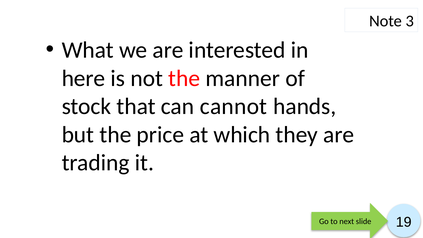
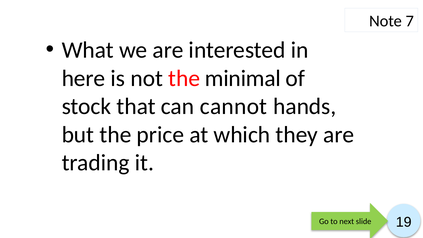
3: 3 -> 7 (410, 21)
manner: manner -> minimal (243, 78)
